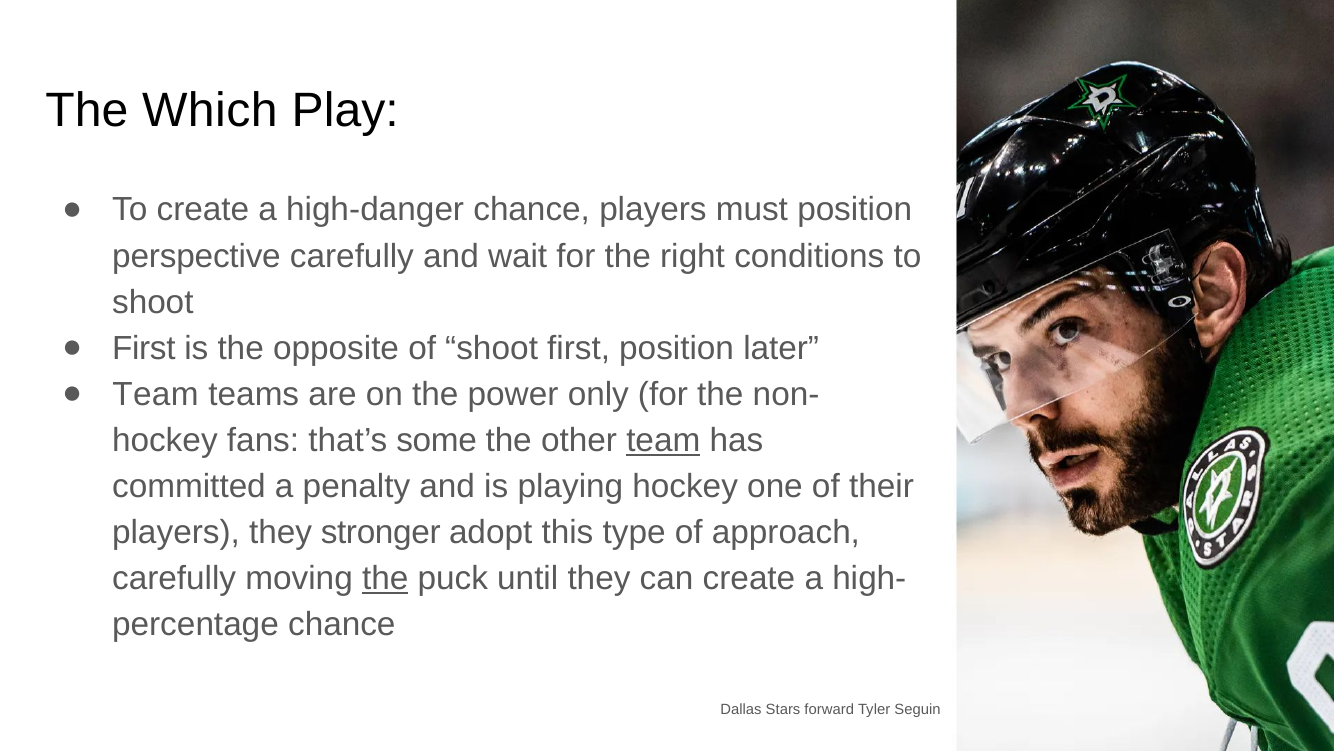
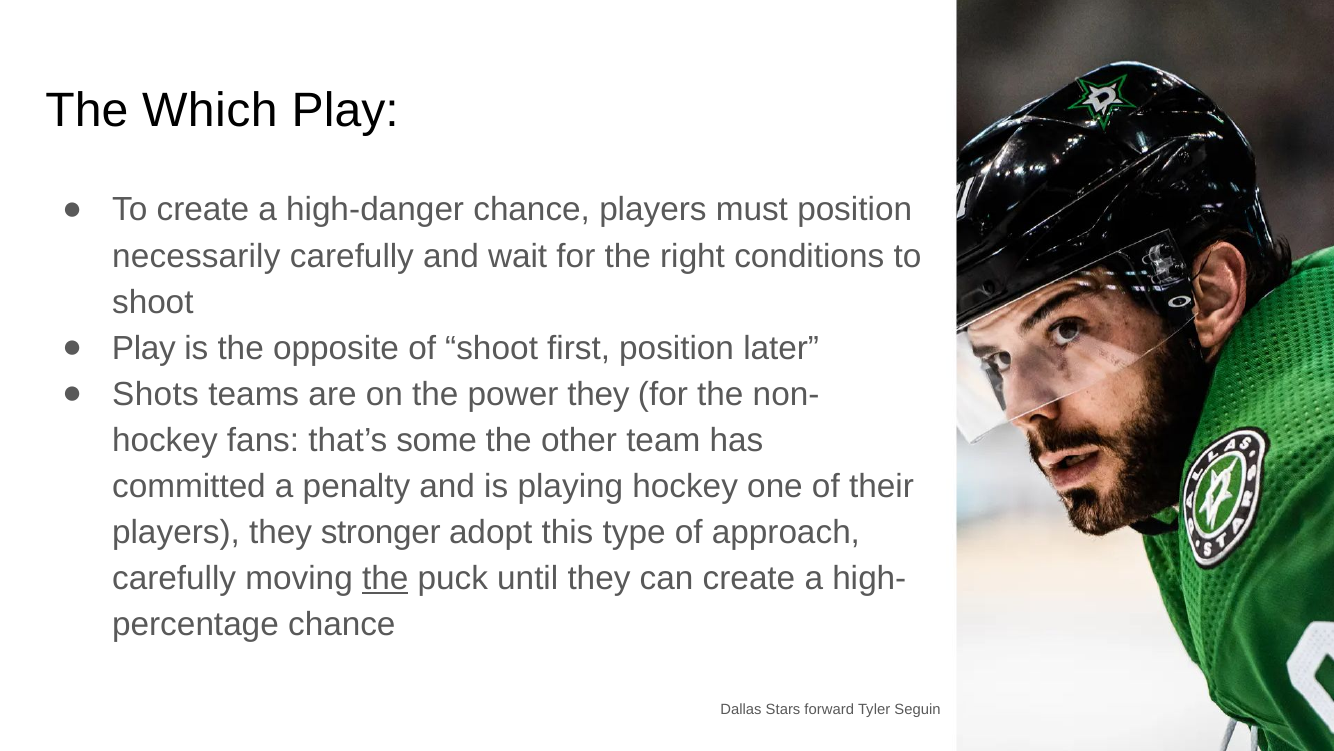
perspective: perspective -> necessarily (196, 256)
First: First -> Play (144, 348)
Team: Team -> Shots (156, 394)
power only: only -> they (598, 394)
team underline: present -> none (663, 440)
